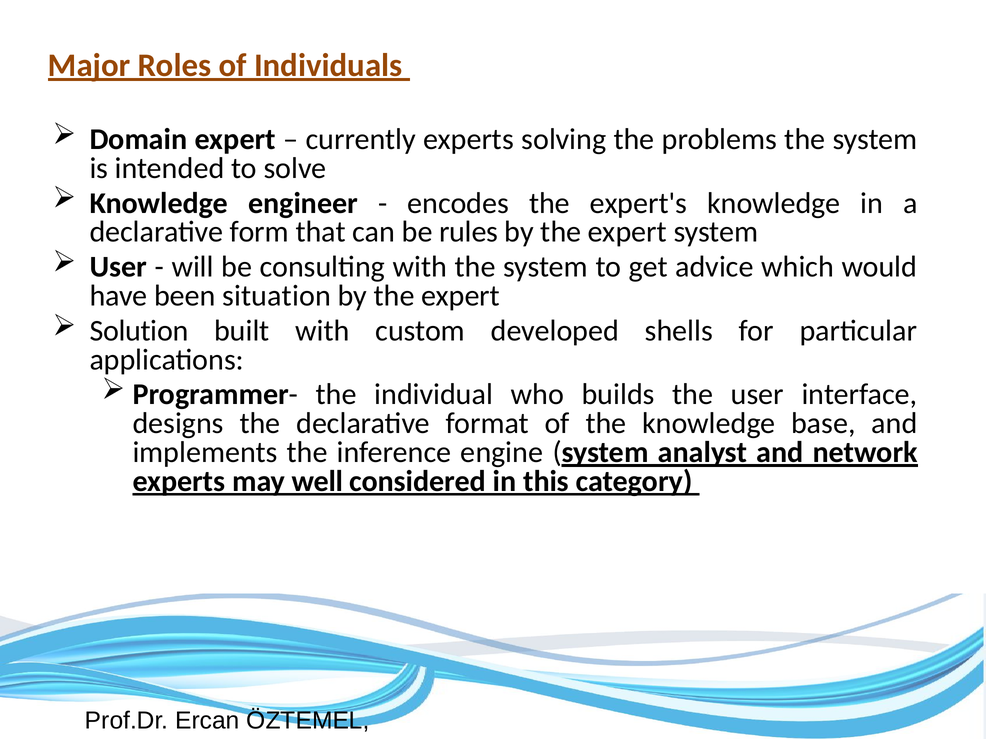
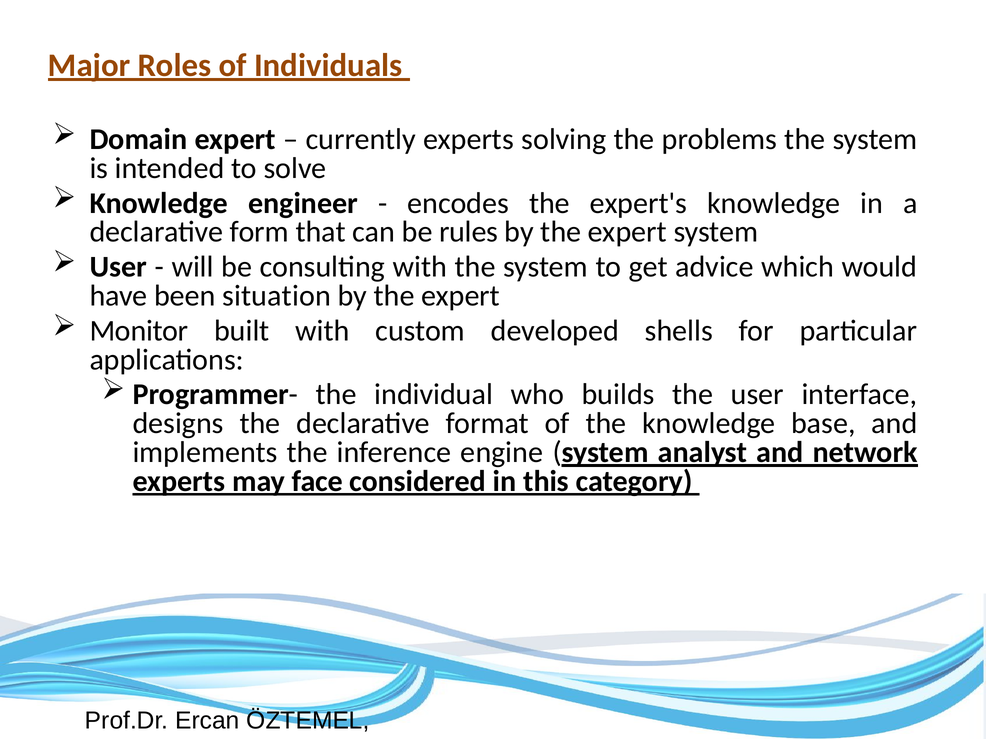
Solution: Solution -> Monitor (139, 331)
well: well -> face (317, 482)
